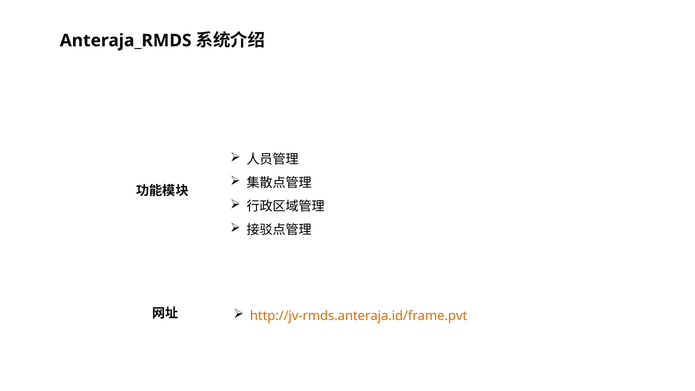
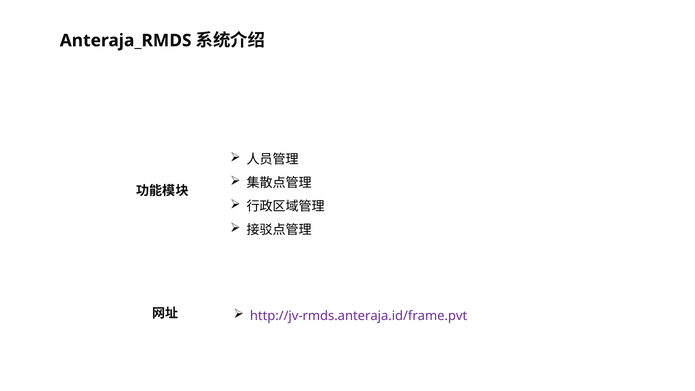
http://jv-rmds.anteraja.id/frame.pvt colour: orange -> purple (359, 316)
